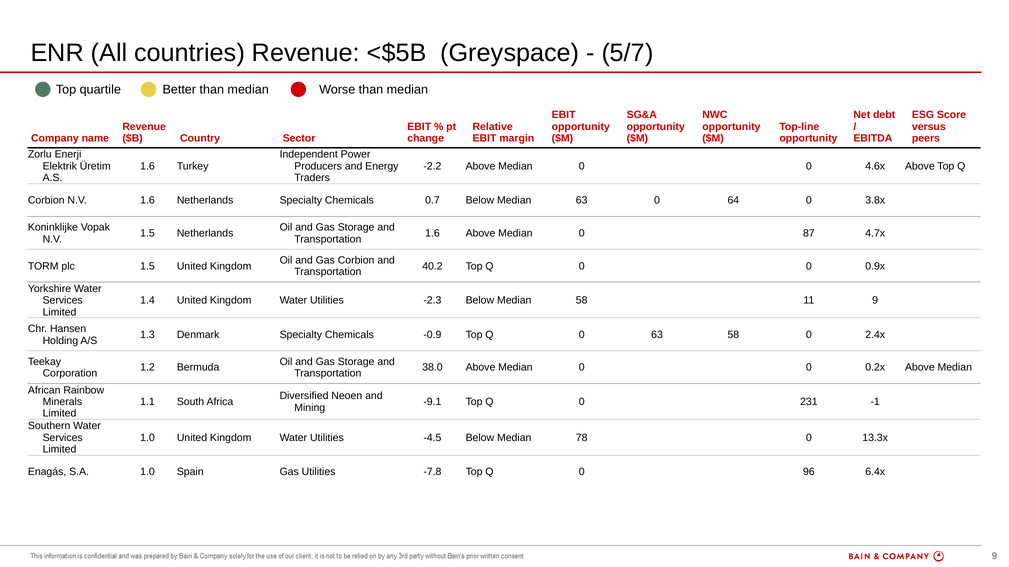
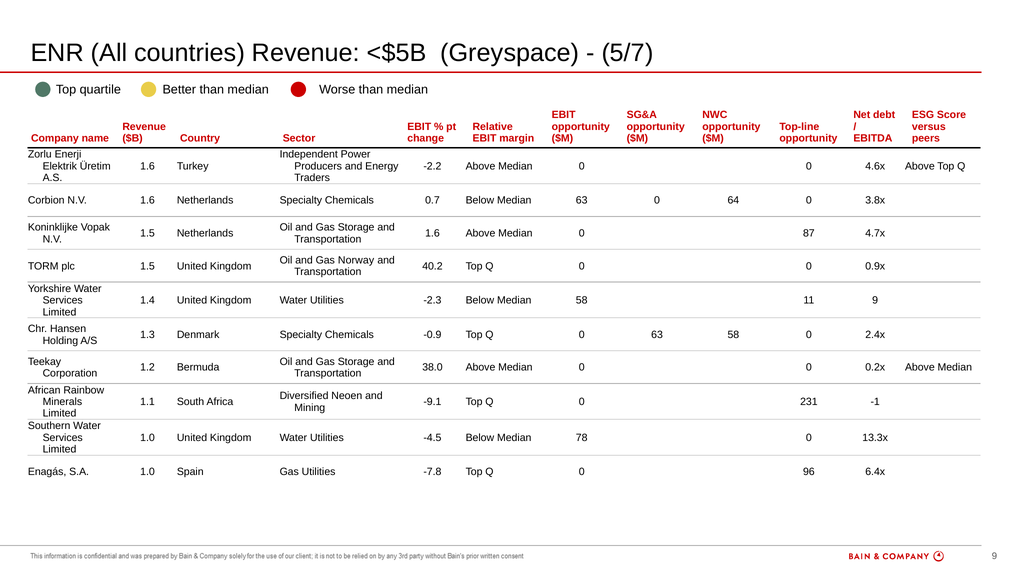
Gas Corbion: Corbion -> Norway (356, 260)
